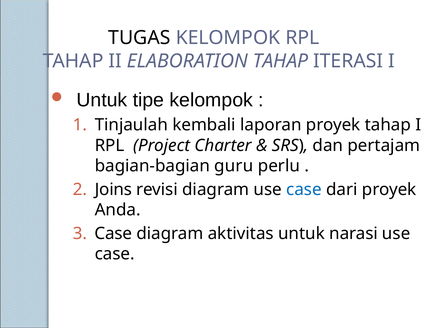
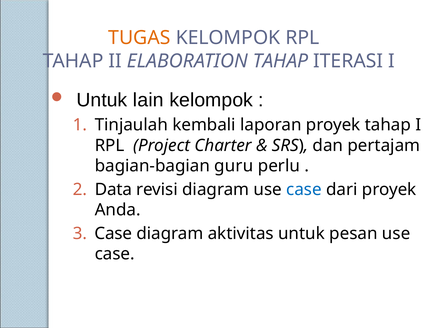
TUGAS colour: black -> orange (139, 38)
tipe: tipe -> lain (148, 100)
Joins: Joins -> Data (113, 190)
narasi: narasi -> pesan (353, 234)
